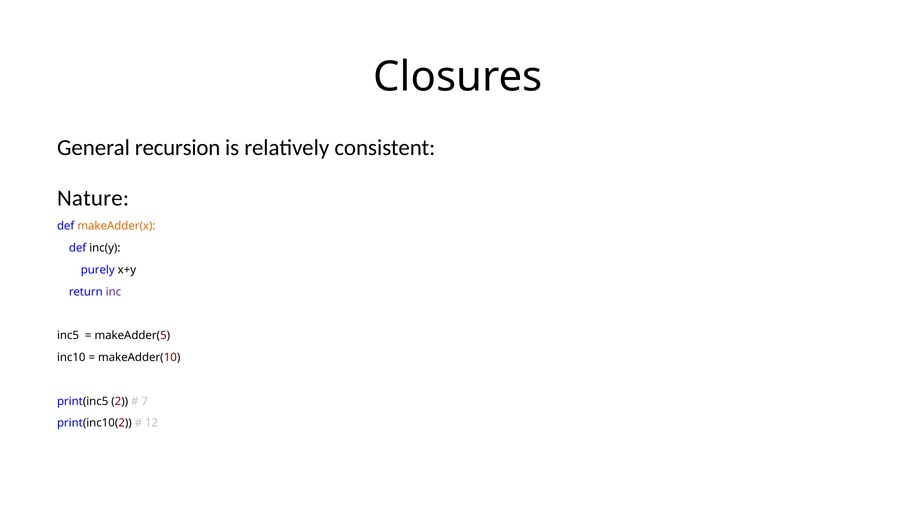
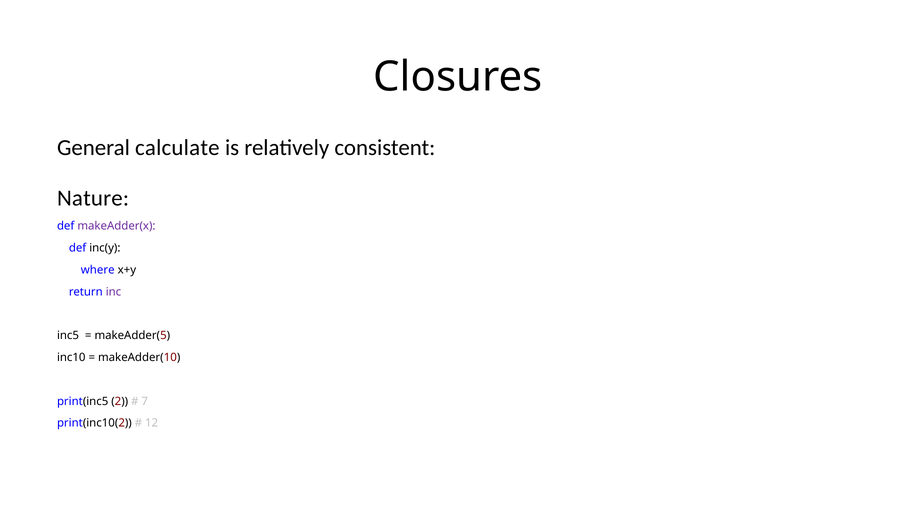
recursion: recursion -> calculate (177, 148)
makeAdder(x colour: orange -> purple (116, 226)
purely: purely -> where (98, 270)
